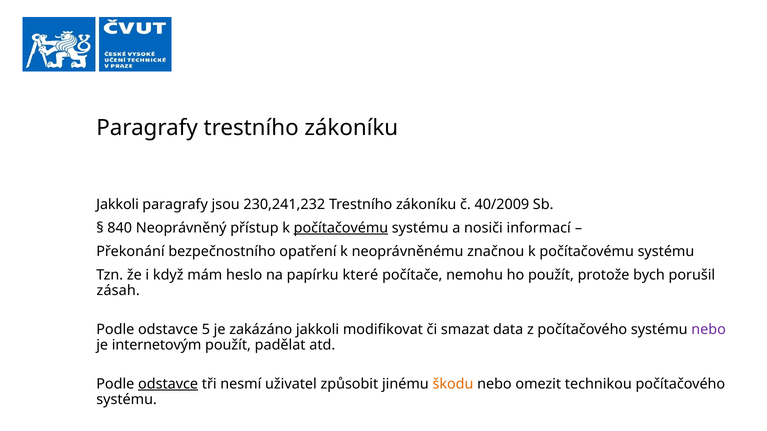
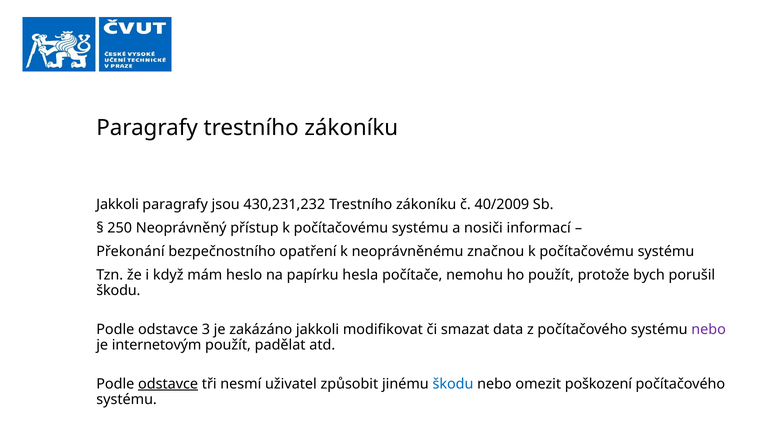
230,241,232: 230,241,232 -> 430,231,232 (284, 205)
840: 840 -> 250 (120, 228)
počítačovému underline: present -> none (341, 228)
které: které -> hesla (360, 275)
zásah: zásah -> škodu (118, 291)
5: 5 -> 3 (206, 330)
škodu colour: orange -> blue (453, 384)
technikou: technikou -> poškození (598, 384)
